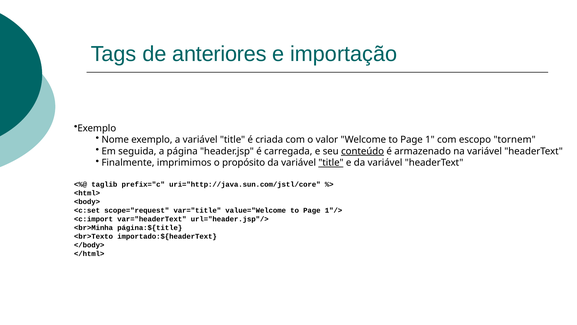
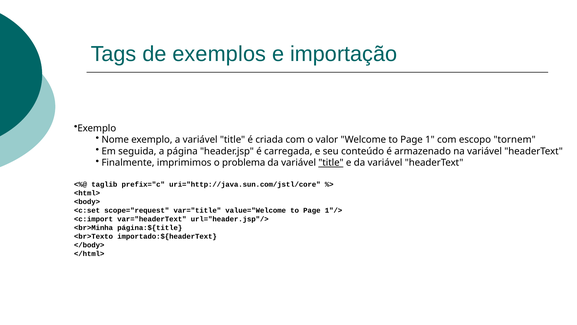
anteriores: anteriores -> exemplos (219, 54)
conteúdo underline: present -> none (363, 151)
propósito: propósito -> problema (244, 163)
